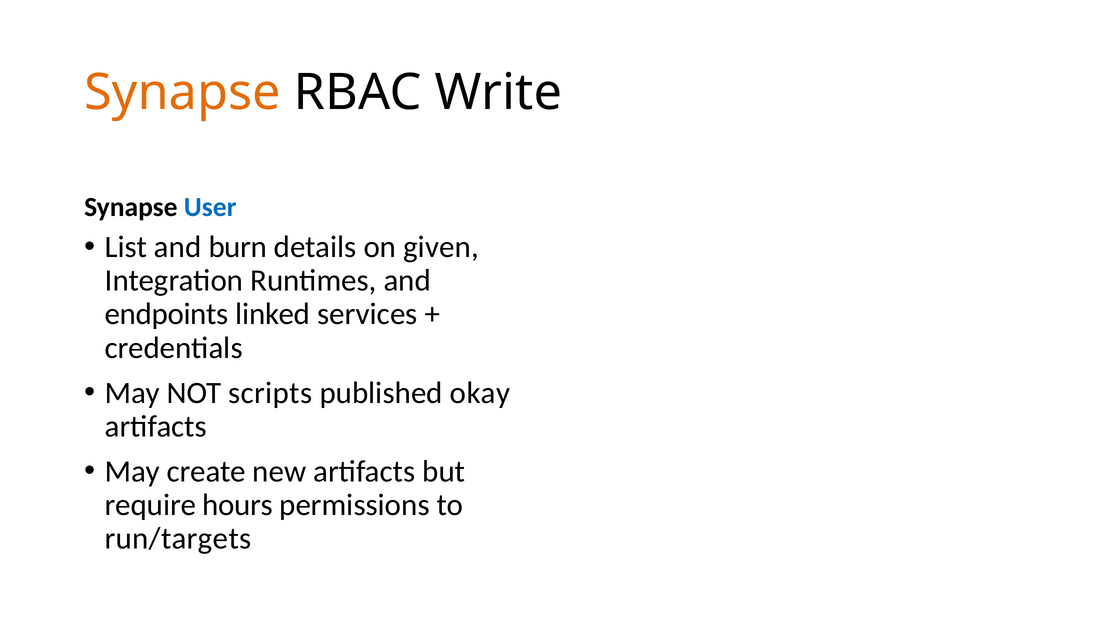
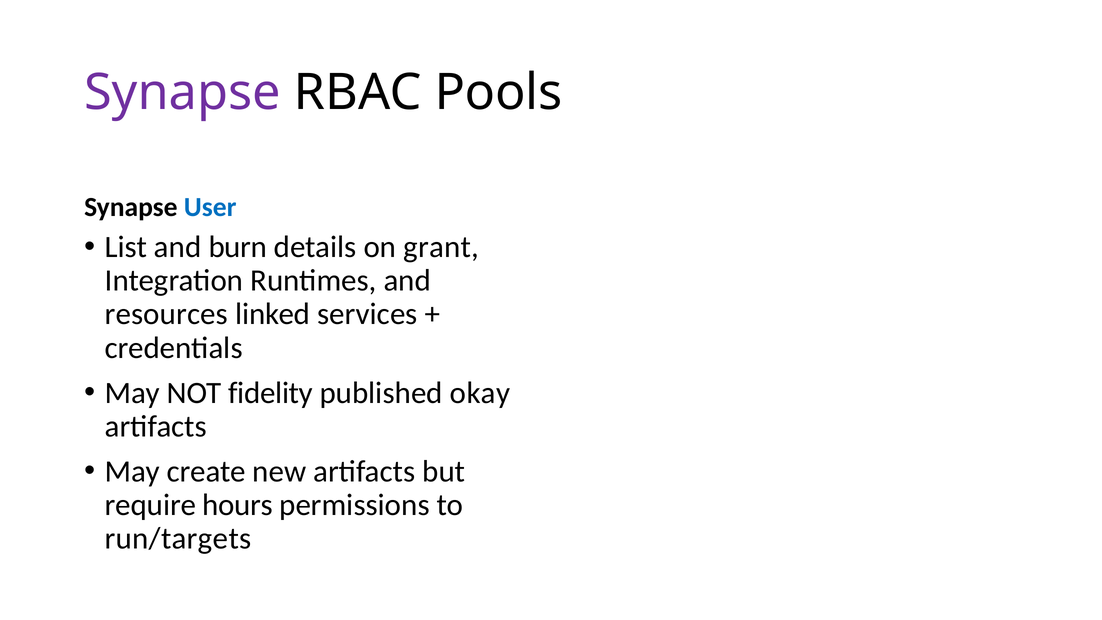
Synapse colour: orange -> purple (182, 93)
Write: Write -> Pools (498, 93)
given: given -> grant (441, 247)
endpoints: endpoints -> resources (166, 314)
scripts: scripts -> fidelity (271, 393)
